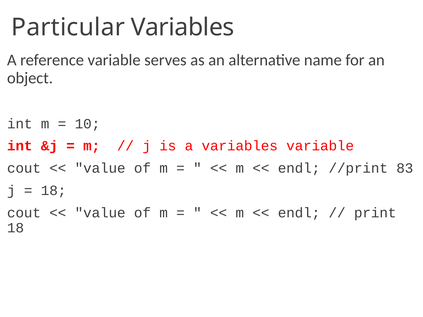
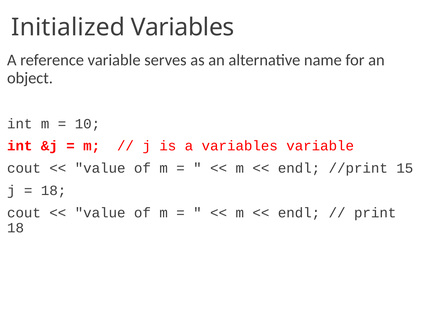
Particular: Particular -> Initialized (68, 27)
83: 83 -> 15 (405, 168)
